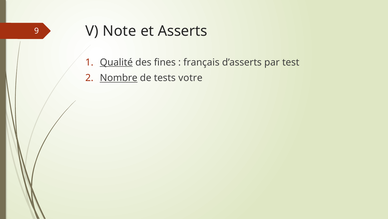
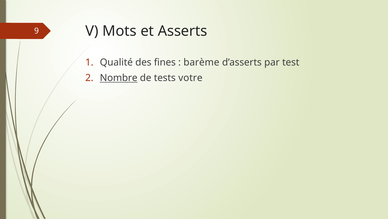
Note: Note -> Mots (120, 31)
Qualité underline: present -> none (116, 62)
français: français -> barème (201, 62)
